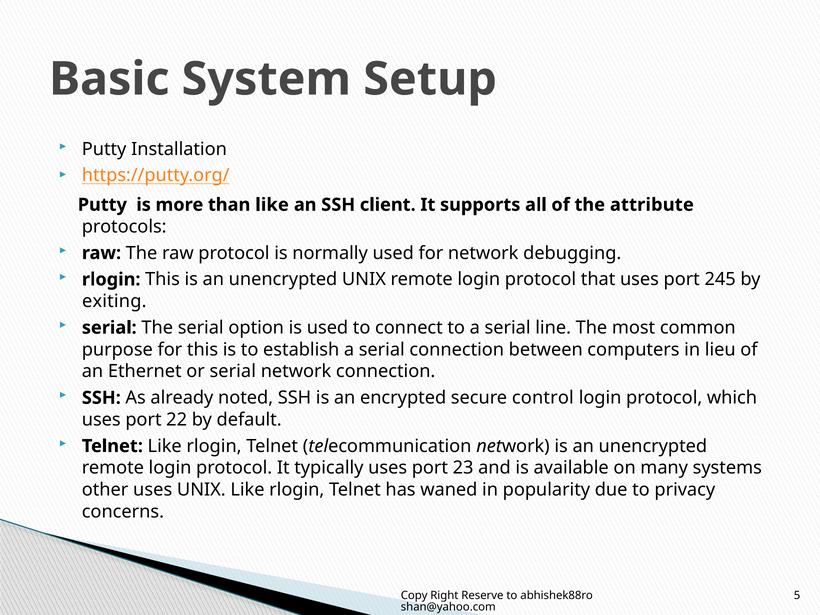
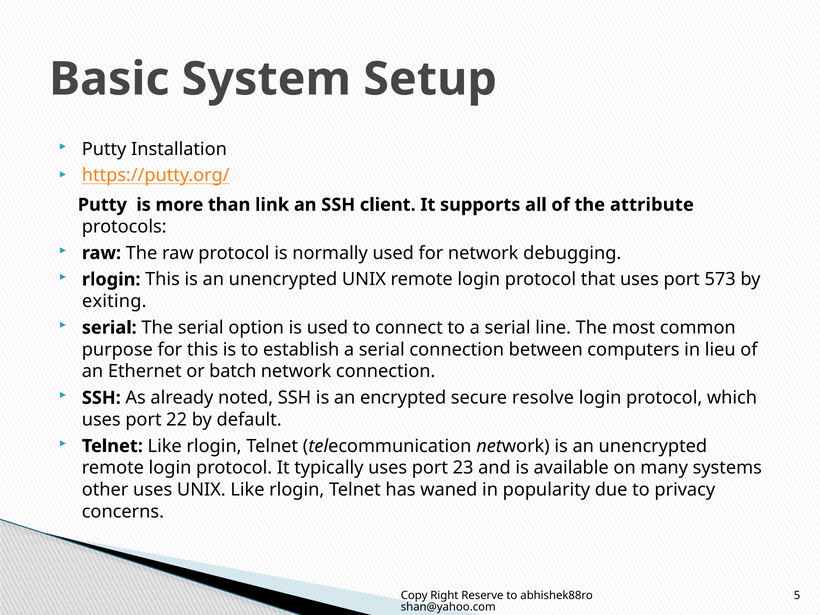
than like: like -> link (272, 205)
245: 245 -> 573 (720, 279)
or serial: serial -> batch (233, 371)
control: control -> resolve (543, 398)
